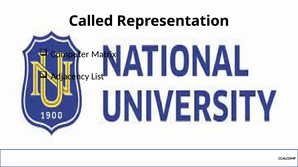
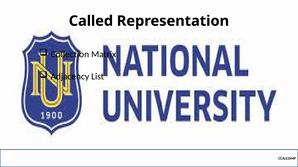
Computer: Computer -> Collection (70, 54)
